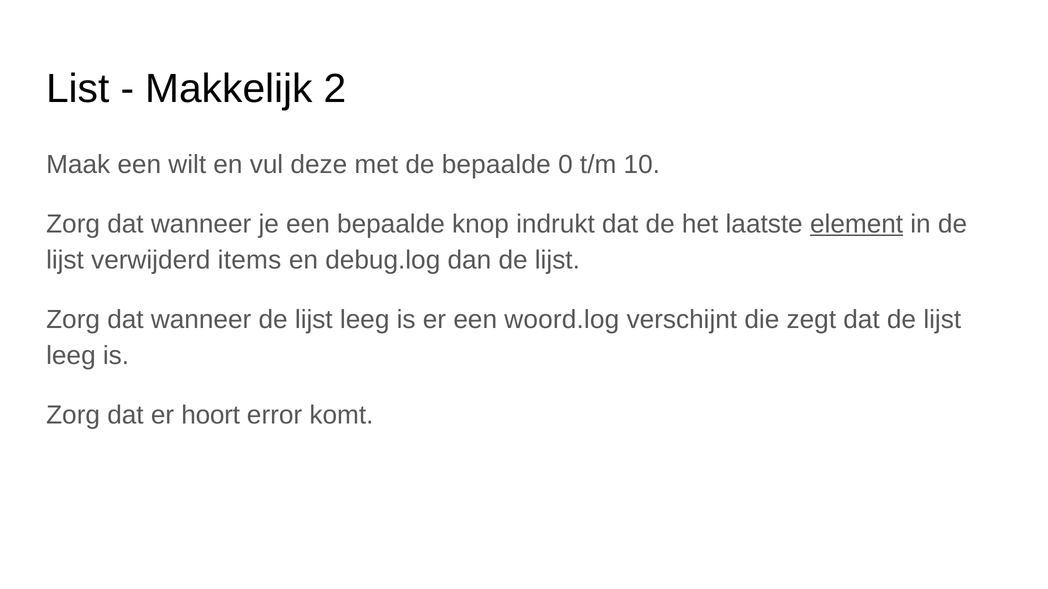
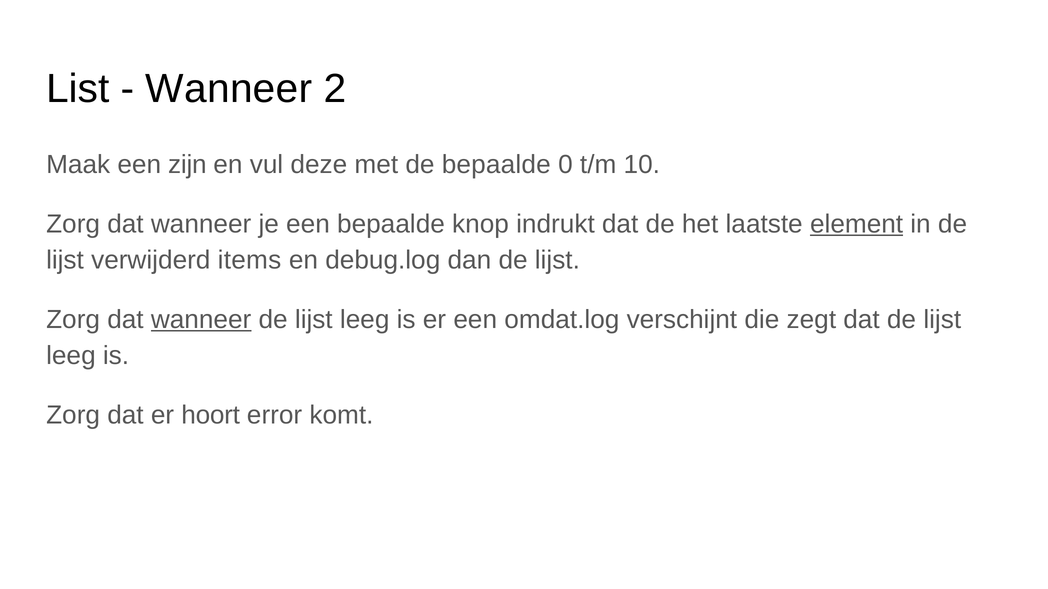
Makkelijk: Makkelijk -> Wanneer (229, 89)
wilt: wilt -> zijn (187, 165)
wanneer underline: none -> present (201, 320)
woord.log: woord.log -> omdat.log (562, 320)
